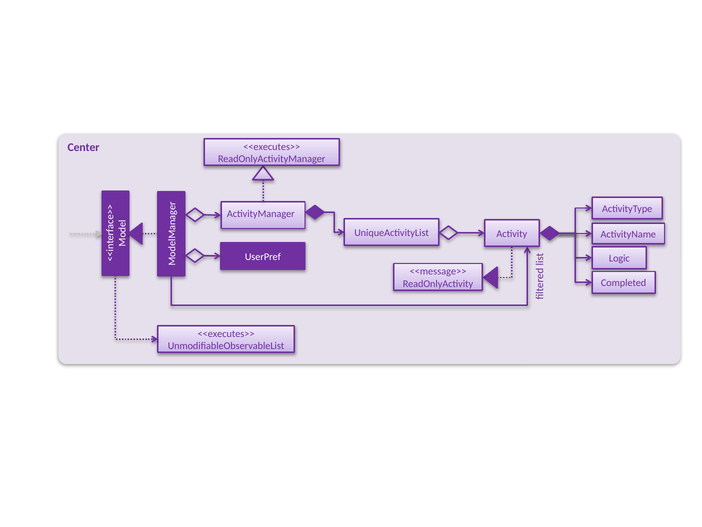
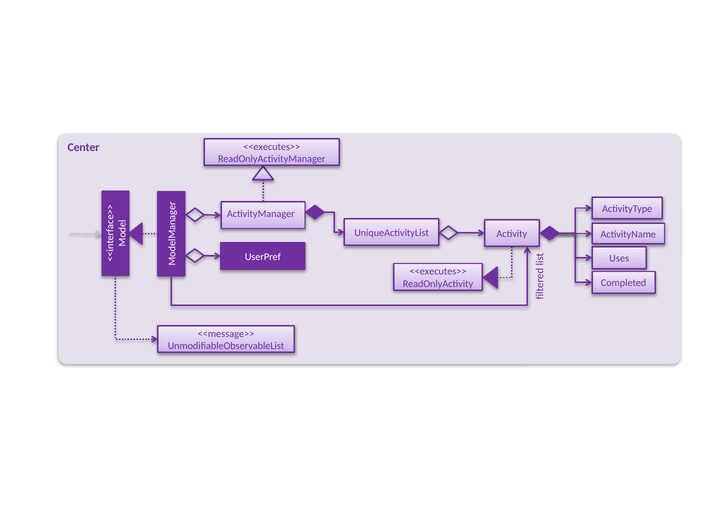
Logic: Logic -> Uses (619, 258)
<<message>>: <<message>> -> <<executes>> (438, 271)
<<executes>>: <<executes>> -> <<message>> (226, 333)
